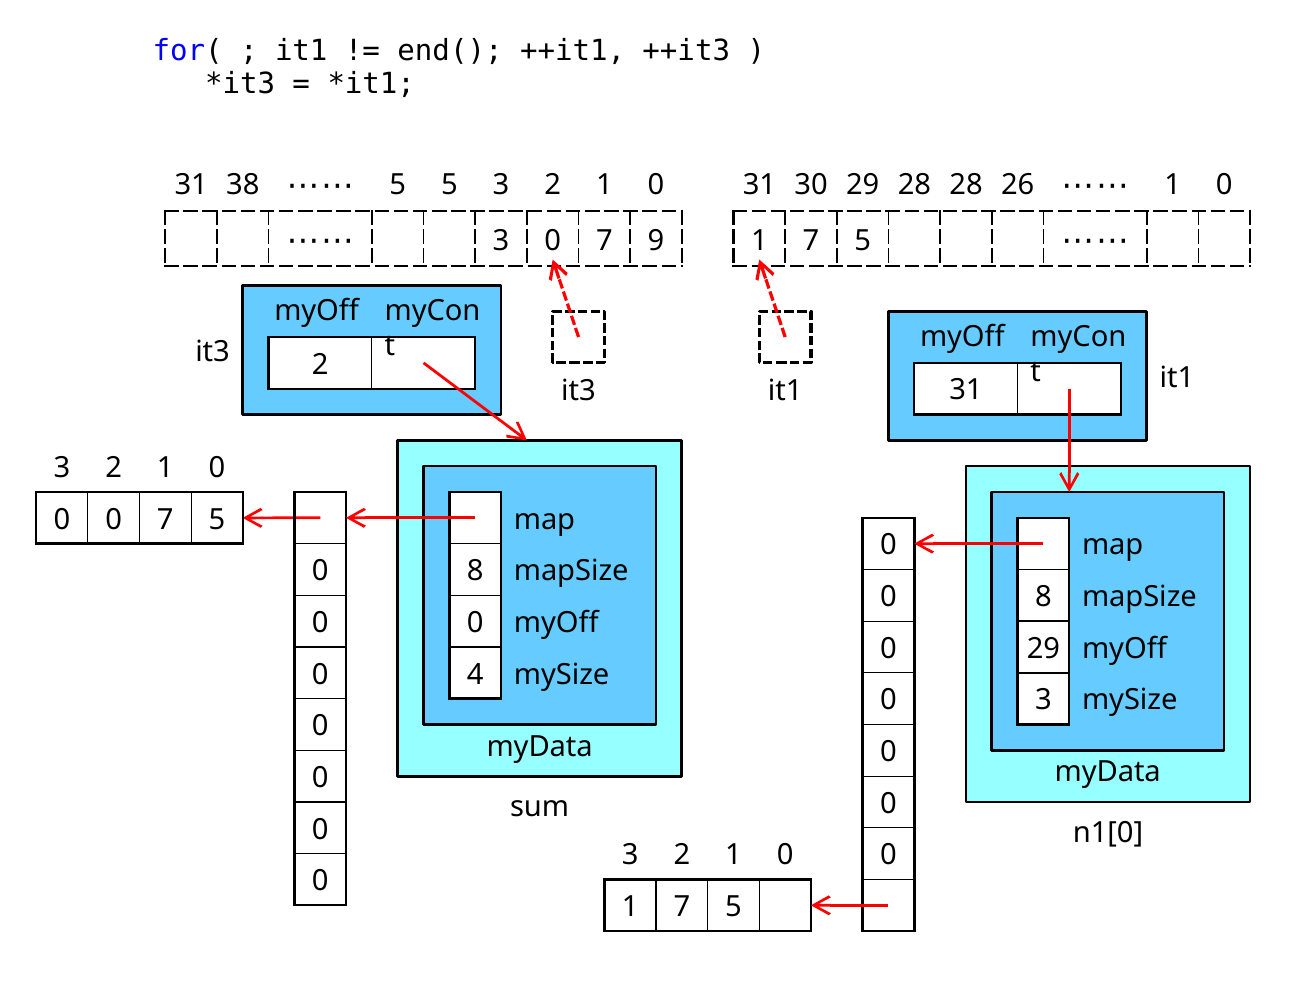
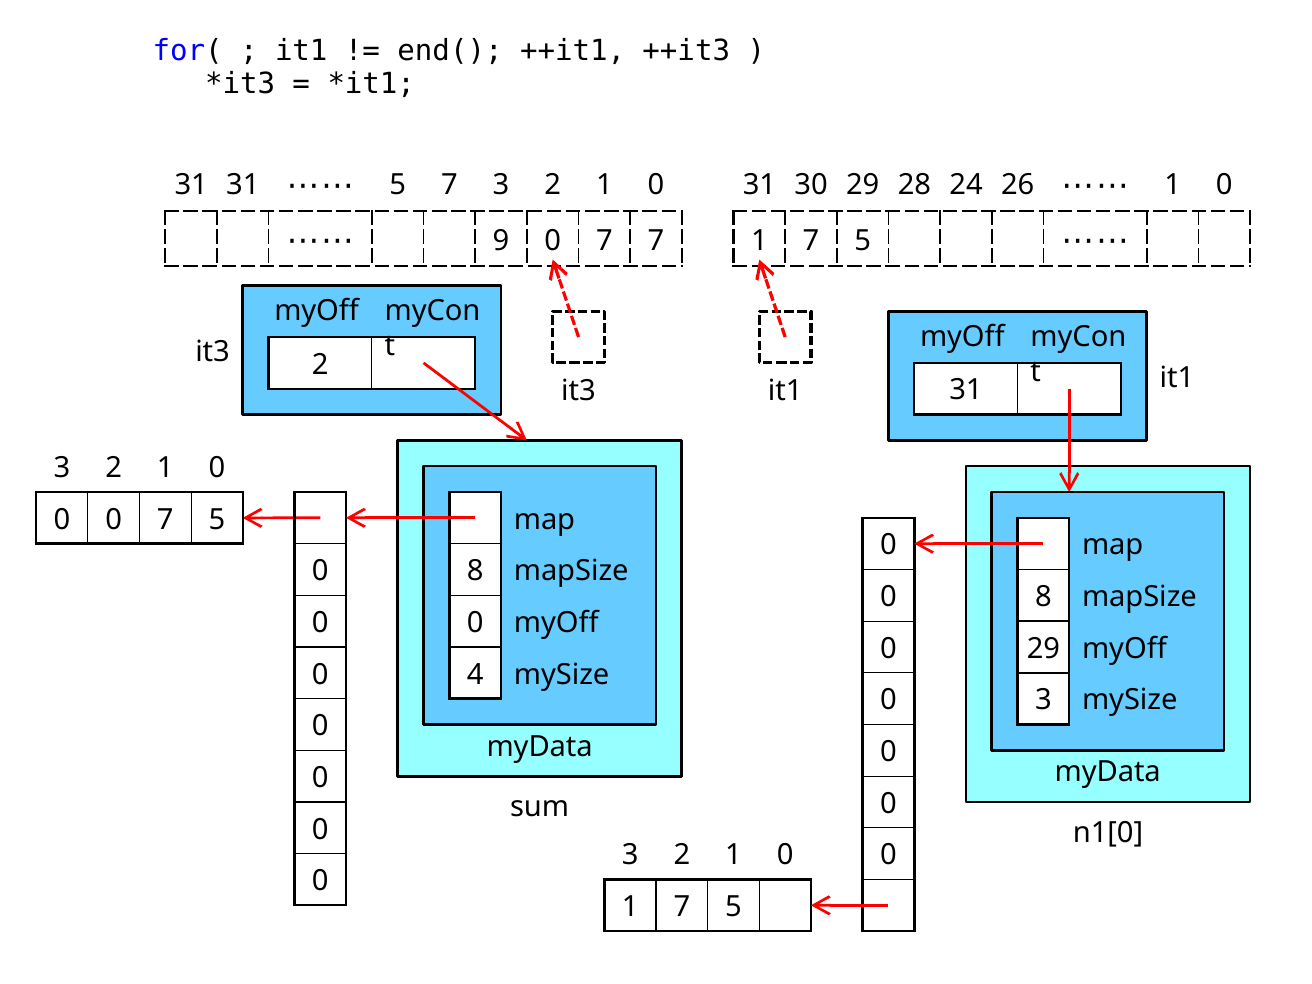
31 38: 38 -> 31 (243, 185)
5 5: 5 -> 7 (449, 185)
28 28: 28 -> 24 (966, 185)
3: 3 -> 9 (501, 240)
7 9: 9 -> 7 (656, 240)
